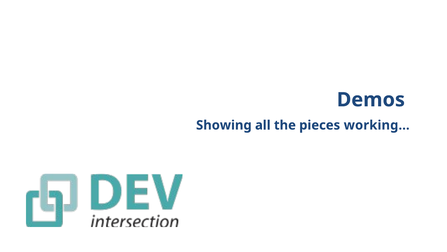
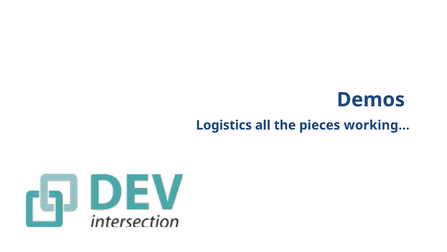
Showing: Showing -> Logistics (224, 125)
